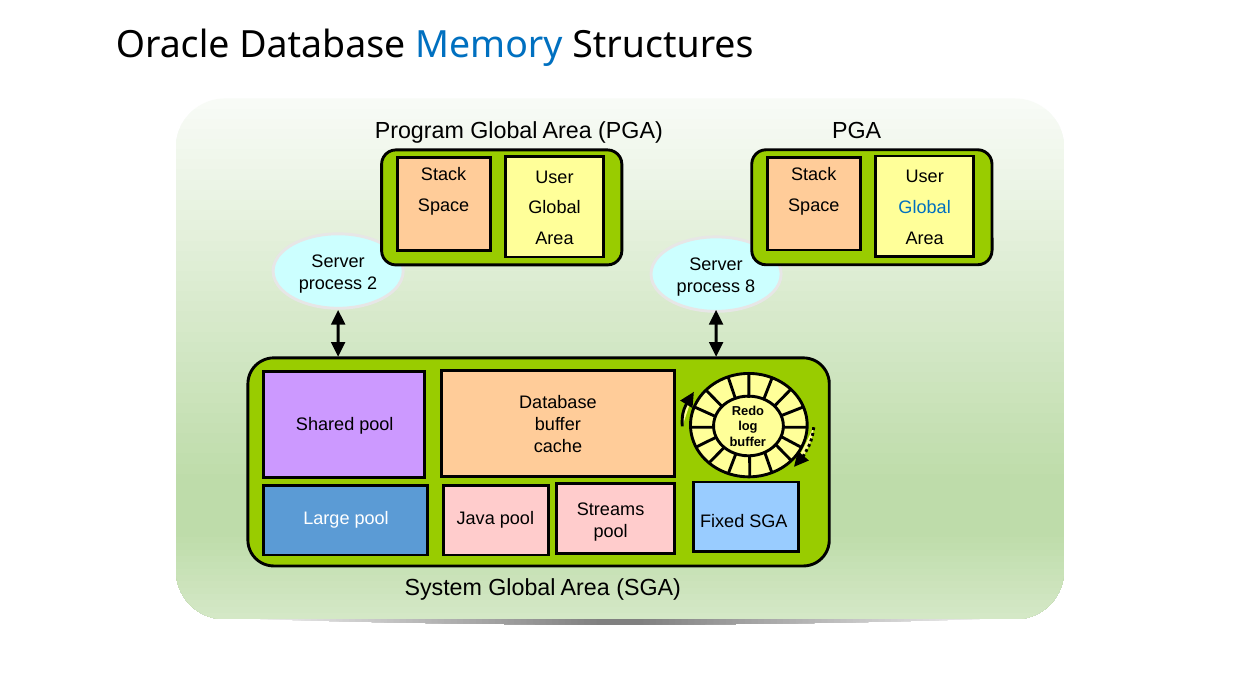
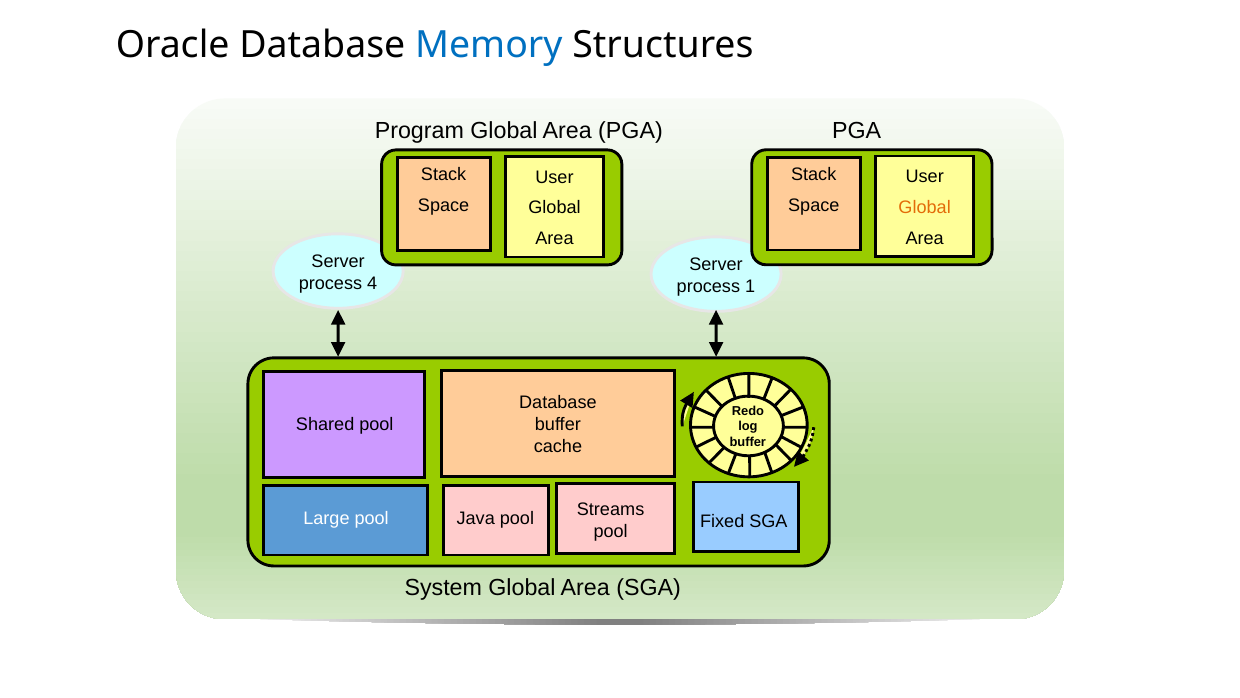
Global colour: blue -> orange (925, 208)
2: 2 -> 4 (372, 283)
8: 8 -> 1 (750, 286)
